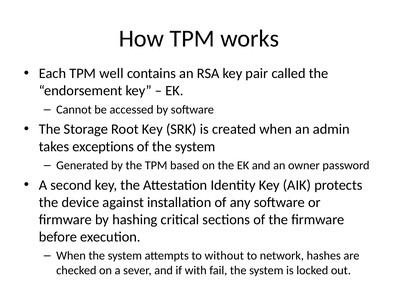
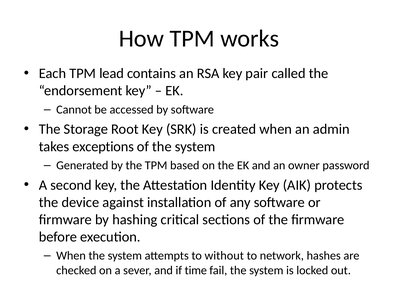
well: well -> lead (112, 73)
with: with -> time (196, 270)
